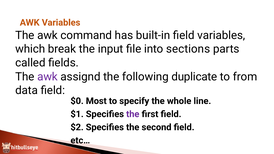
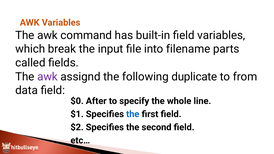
sections: sections -> filename (188, 49)
Most: Most -> After (96, 101)
the colour: purple -> blue (133, 114)
